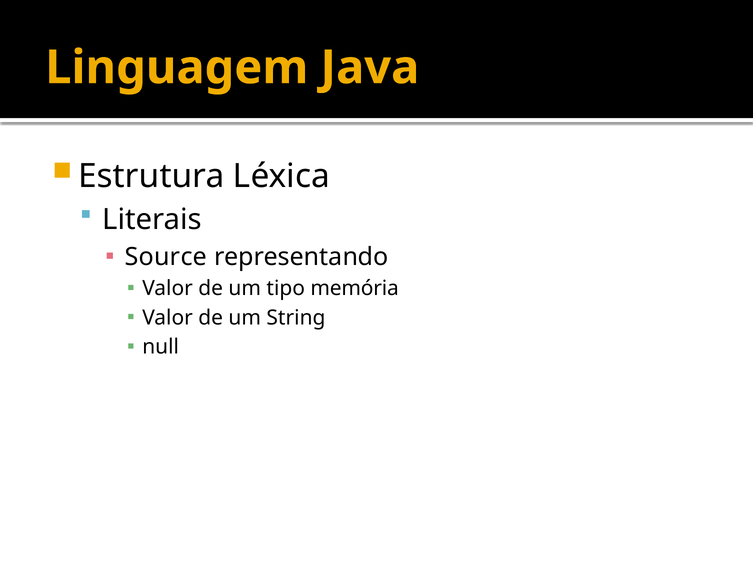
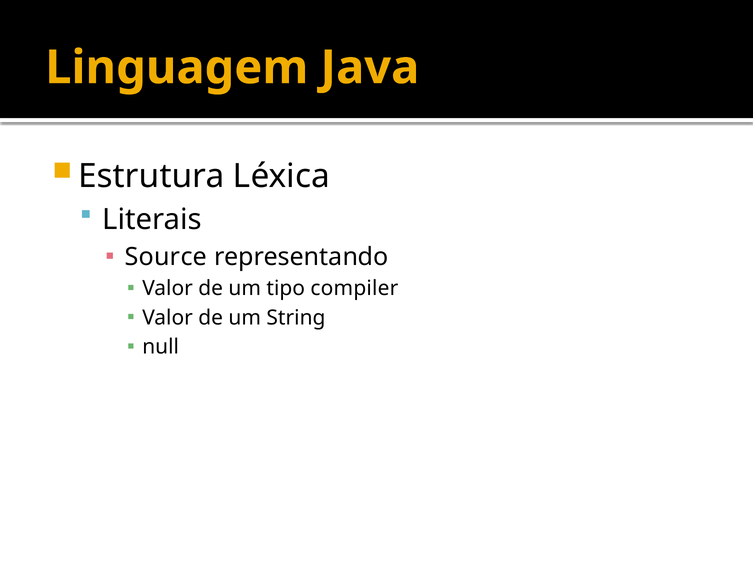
memória: memória -> compiler (354, 288)
